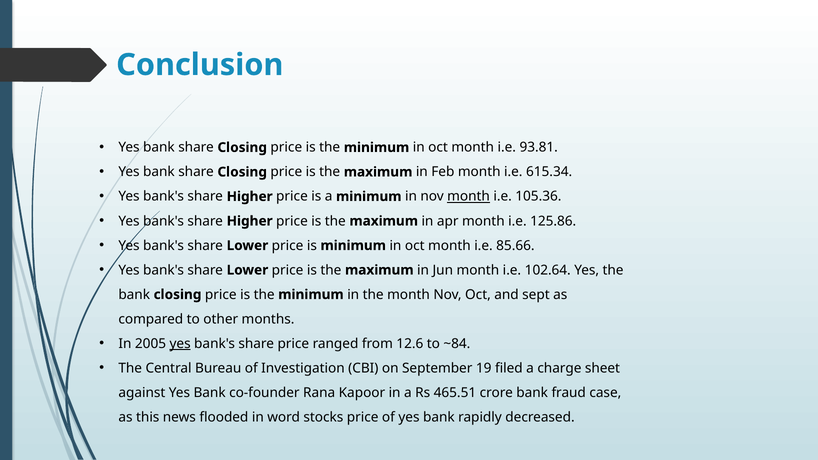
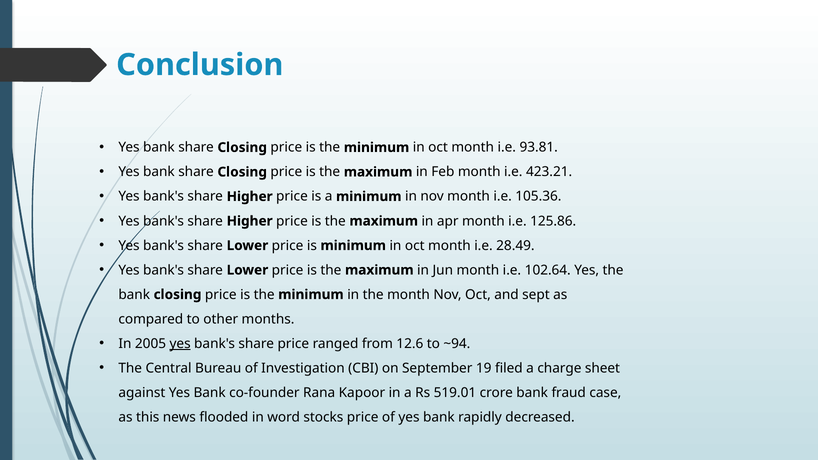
615.34: 615.34 -> 423.21 (549, 172)
month underline: present -> none (469, 197)
85.66: 85.66 -> 28.49 (515, 246)
~84: ~84 -> ~94 (457, 344)
465.51: 465.51 -> 519.01 (455, 393)
